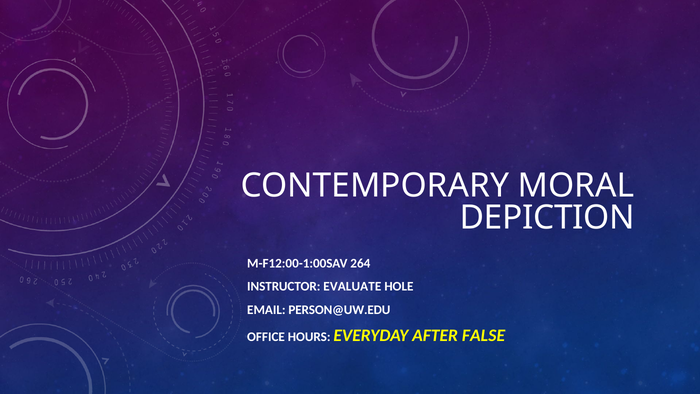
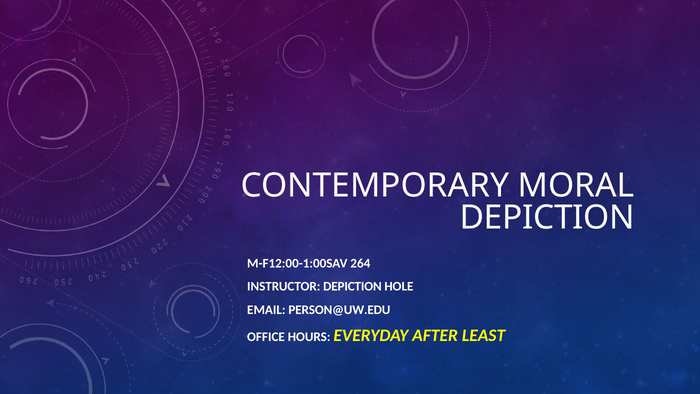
INSTRUCTOR EVALUATE: EVALUATE -> DEPICTION (352, 286)
FALSE: FALSE -> LEAST (484, 335)
